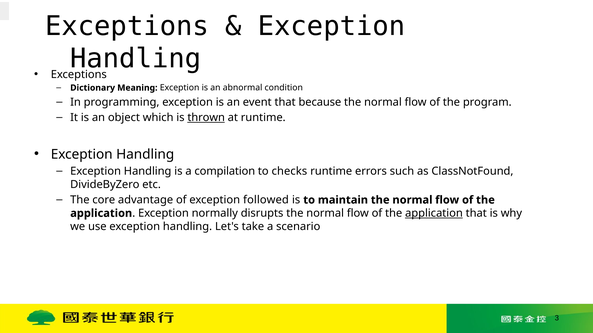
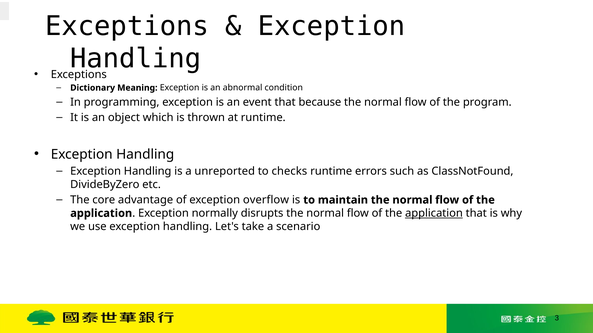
thrown underline: present -> none (206, 118)
compilation: compilation -> unreported (225, 171)
followed: followed -> overflow (266, 200)
